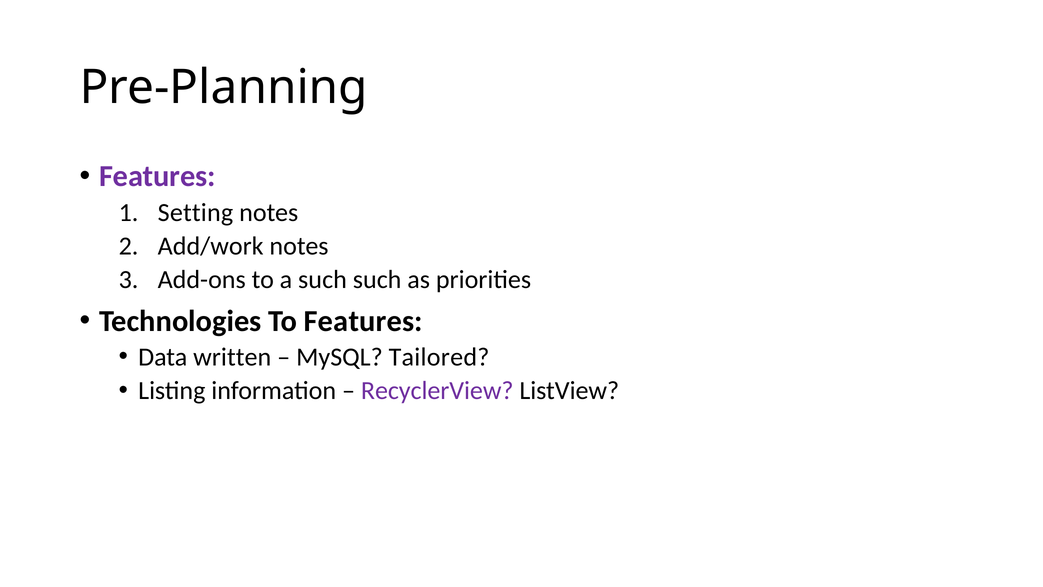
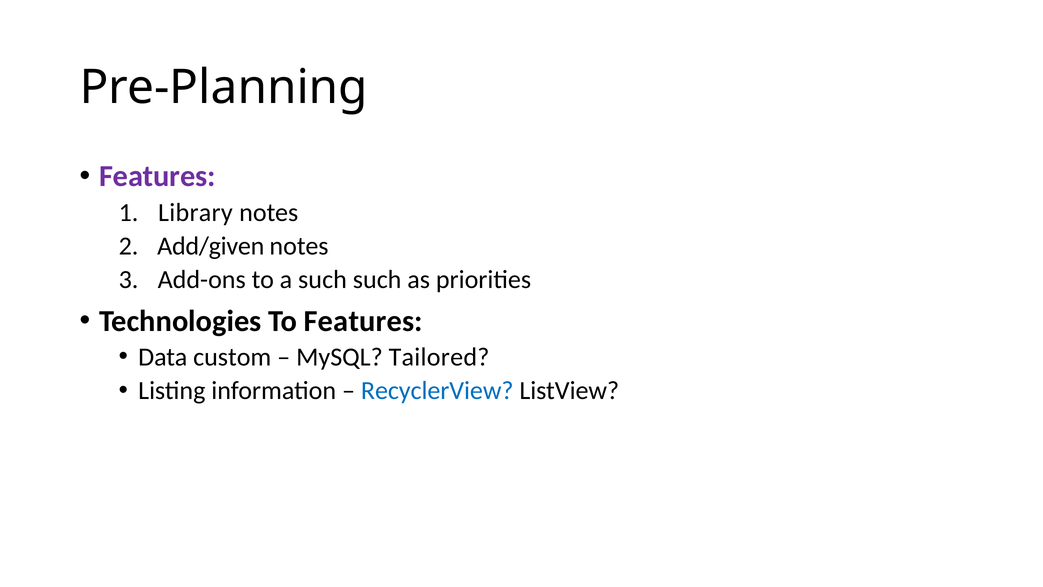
Setting: Setting -> Library (195, 212)
Add/work: Add/work -> Add/given (211, 246)
written: written -> custom (232, 357)
RecyclerView colour: purple -> blue (437, 390)
